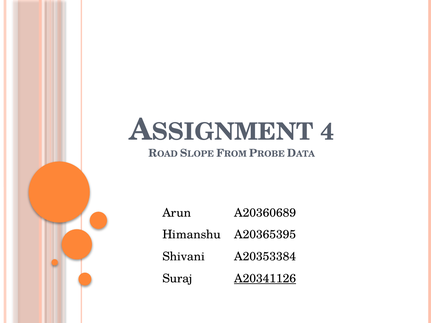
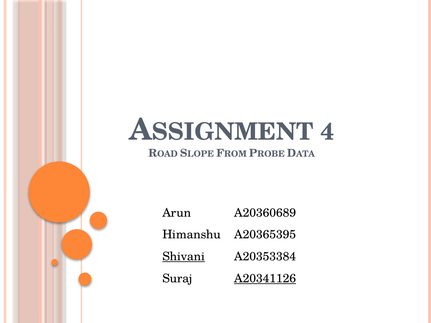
Shivani underline: none -> present (184, 257)
